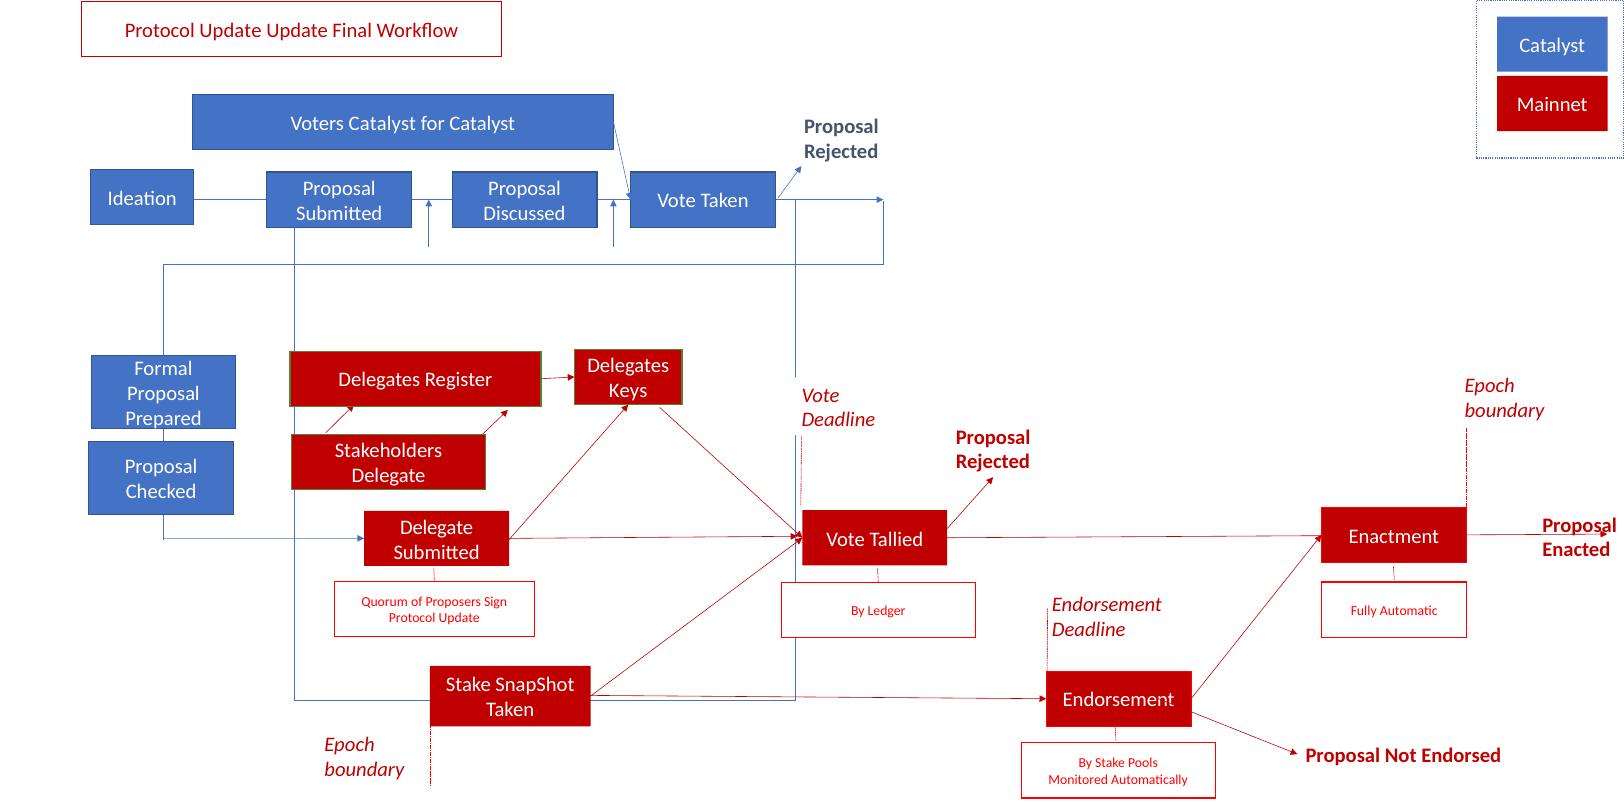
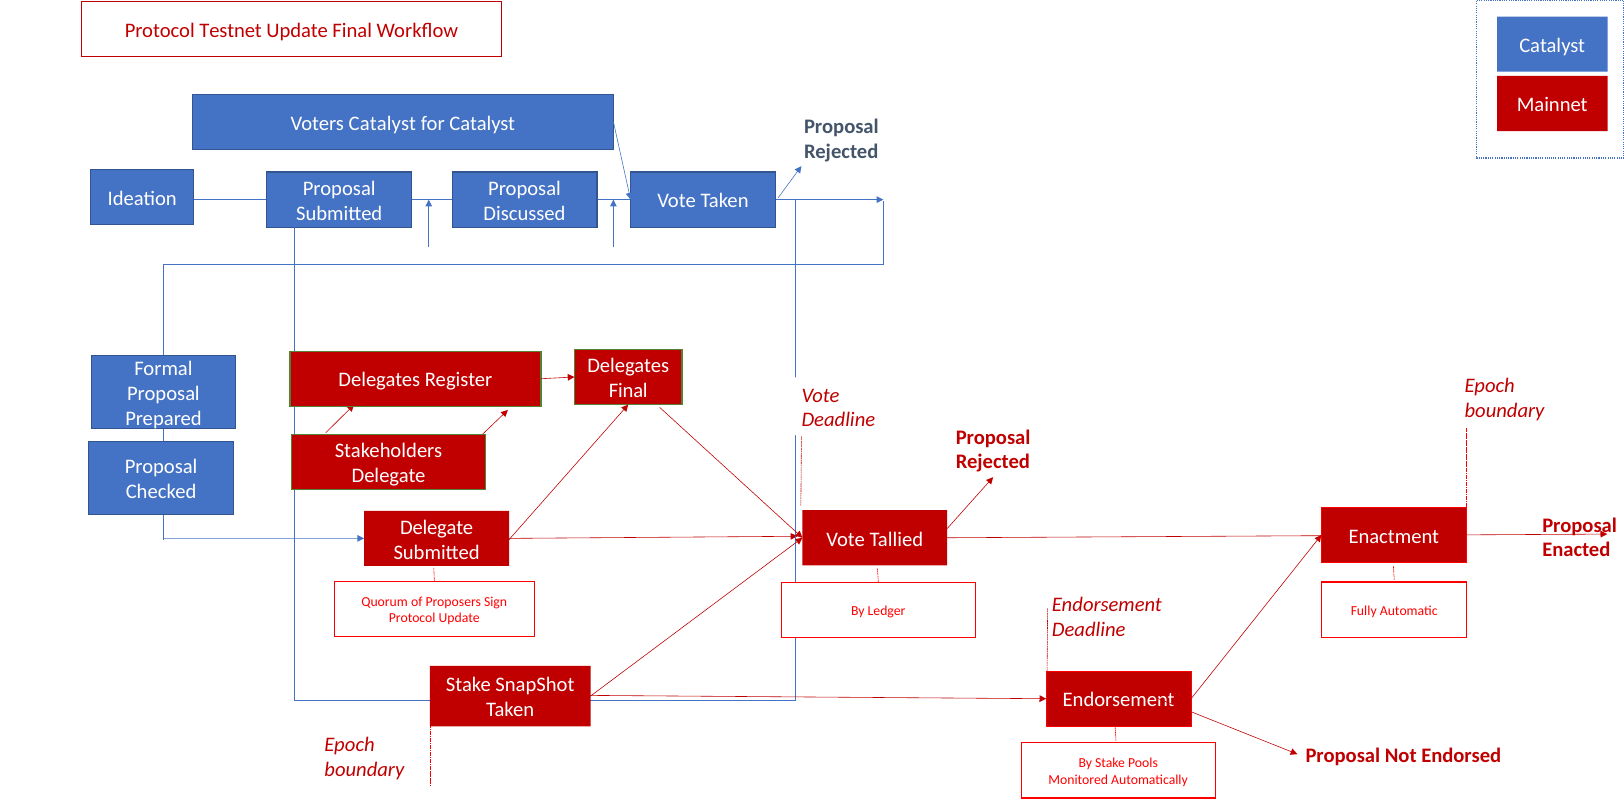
Update: Update -> Testnet (231, 31)
Keys: Keys -> Final (628, 391)
